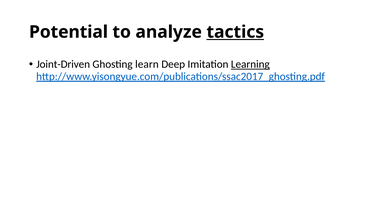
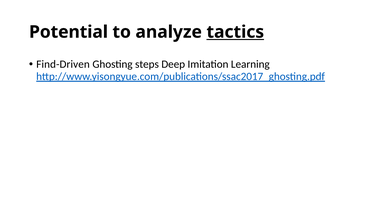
Joint-Driven: Joint-Driven -> Find-Driven (63, 64)
learn: learn -> steps (147, 64)
Learning underline: present -> none (250, 64)
